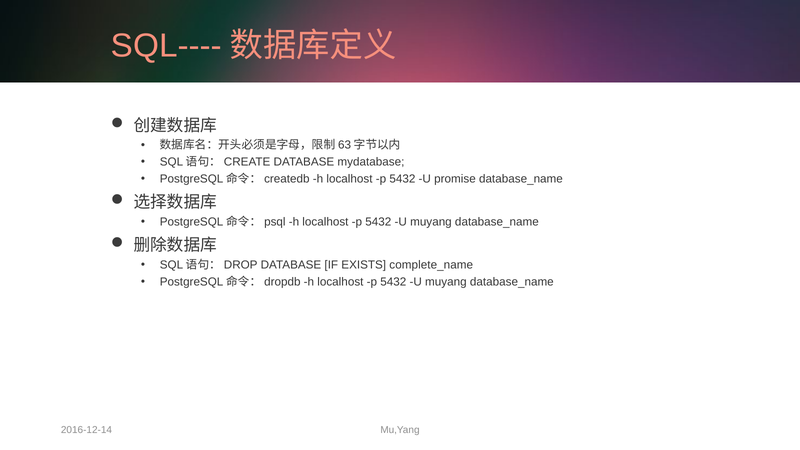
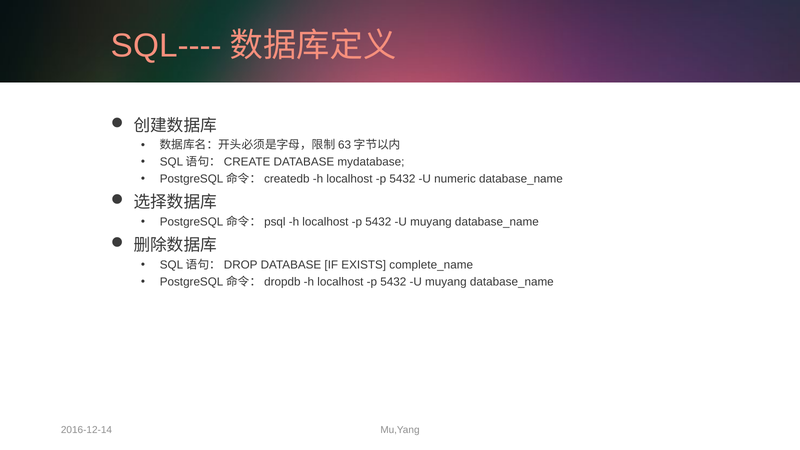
promise: promise -> numeric (455, 179)
